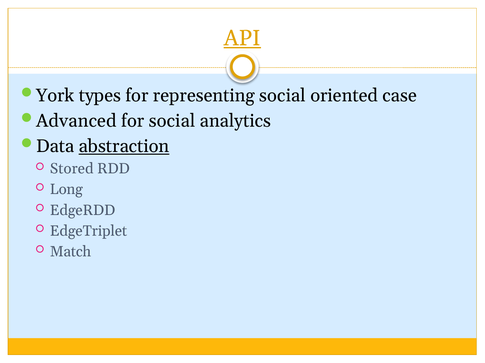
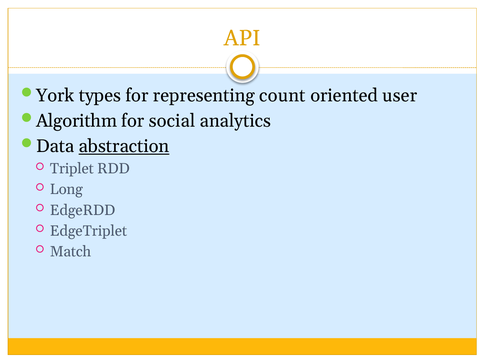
API underline: present -> none (242, 38)
representing social: social -> count (282, 96)
case: case -> user (400, 96)
Advanced: Advanced -> Algorithm (77, 121)
Stored: Stored -> Triplet (72, 169)
